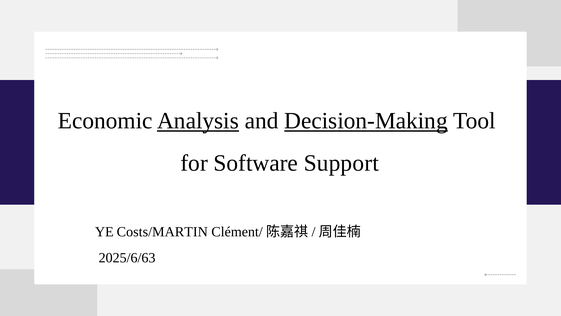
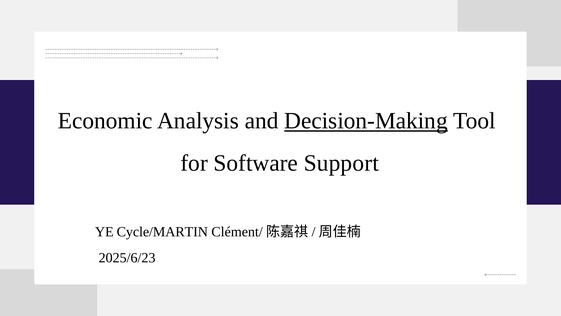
Analysis underline: present -> none (198, 121)
Costs/MARTIN: Costs/MARTIN -> Cycle/MARTIN (162, 232)
2025/6/63: 2025/6/63 -> 2025/6/23 (127, 257)
